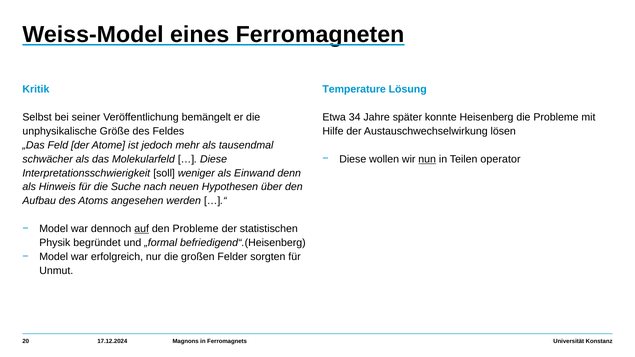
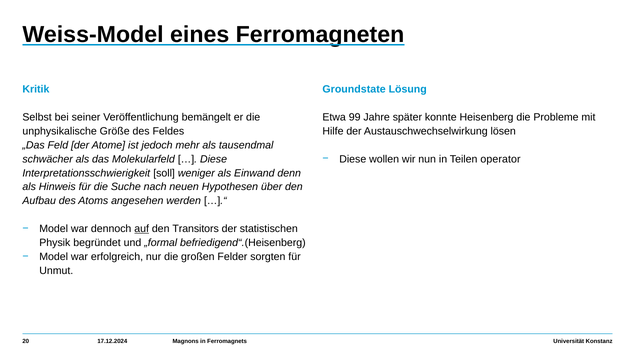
Temperature: Temperature -> Groundstate (354, 89)
34: 34 -> 99 (355, 117)
nun underline: present -> none (427, 159)
den Probleme: Probleme -> Transitors (196, 229)
